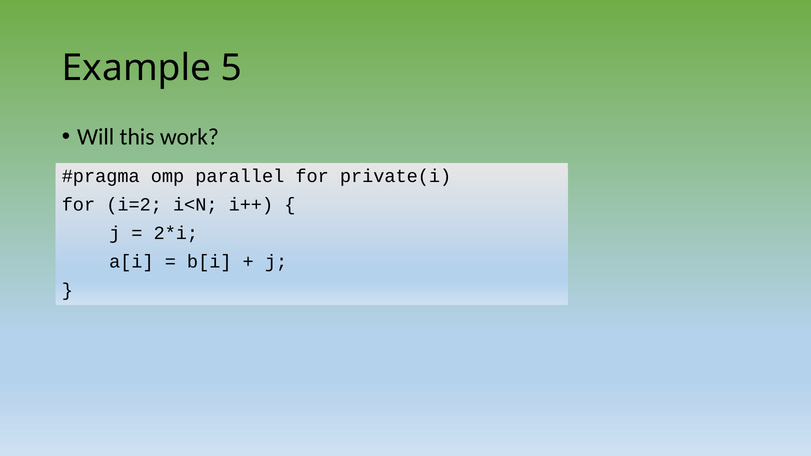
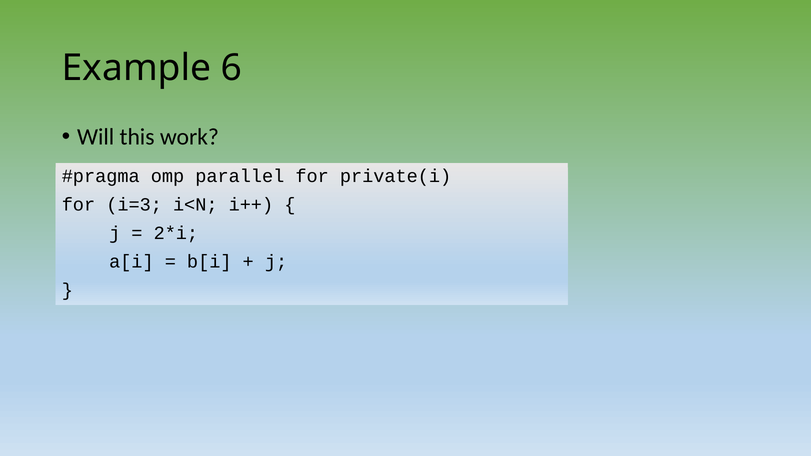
5: 5 -> 6 (231, 68)
i=2: i=2 -> i=3 (134, 205)
